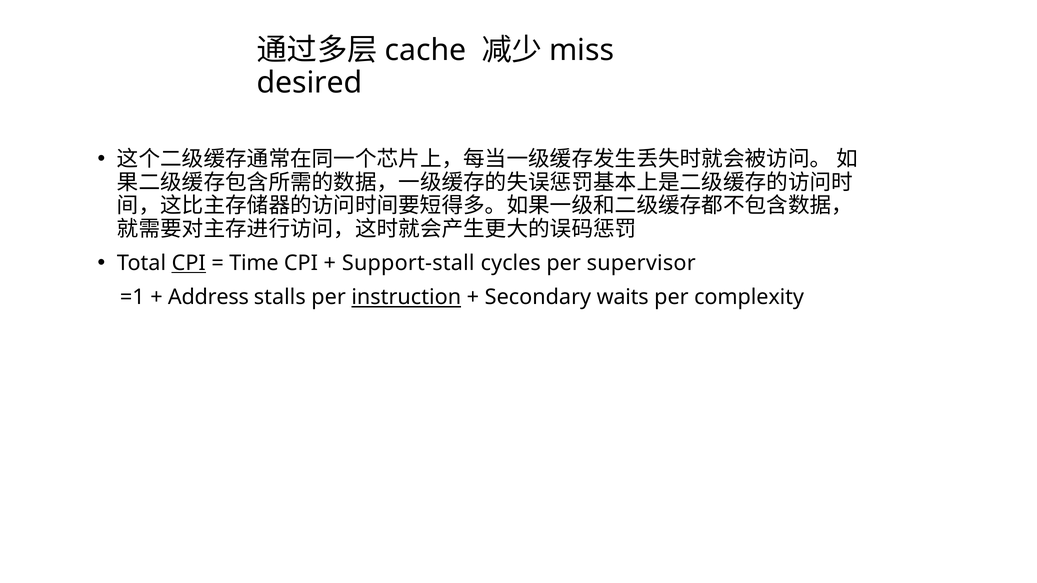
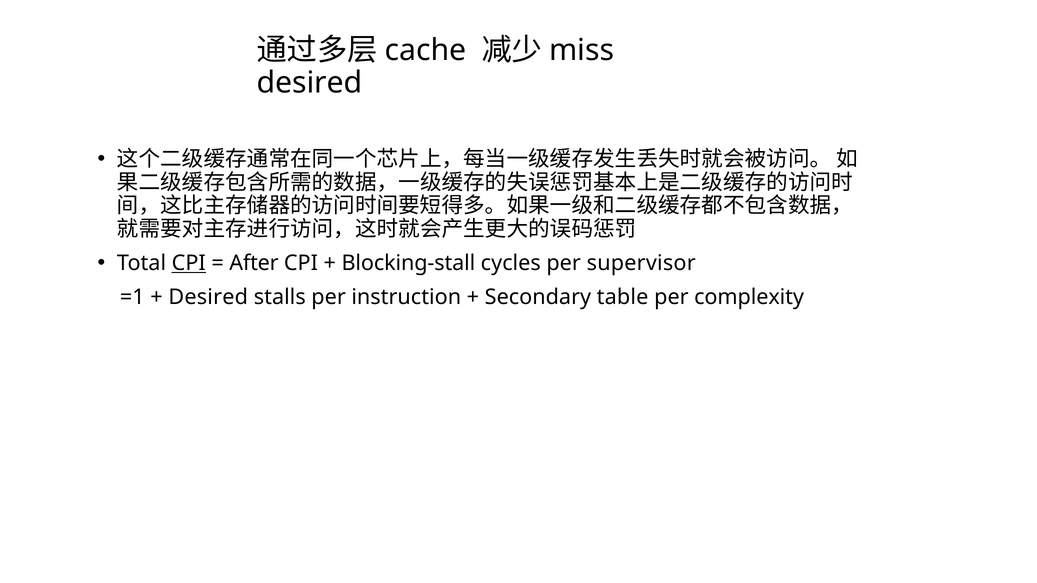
Time: Time -> After (254, 263)
Support-stall: Support-stall -> Blocking-stall (408, 263)
Address: Address -> Desired (208, 298)
instruction underline: present -> none (406, 298)
waits: waits -> table (622, 298)
